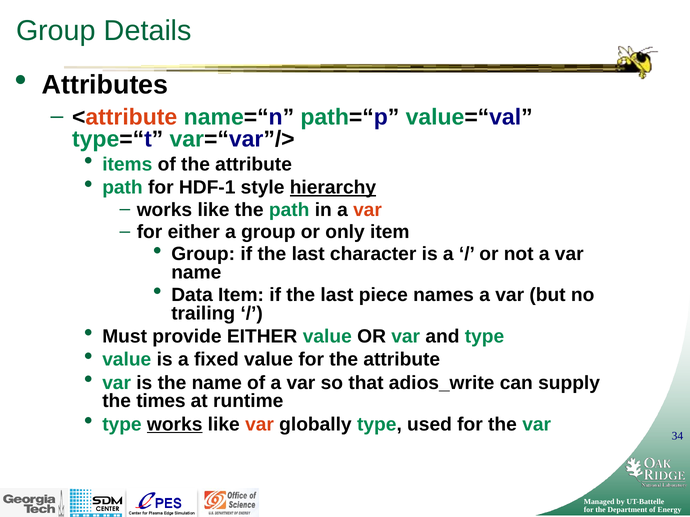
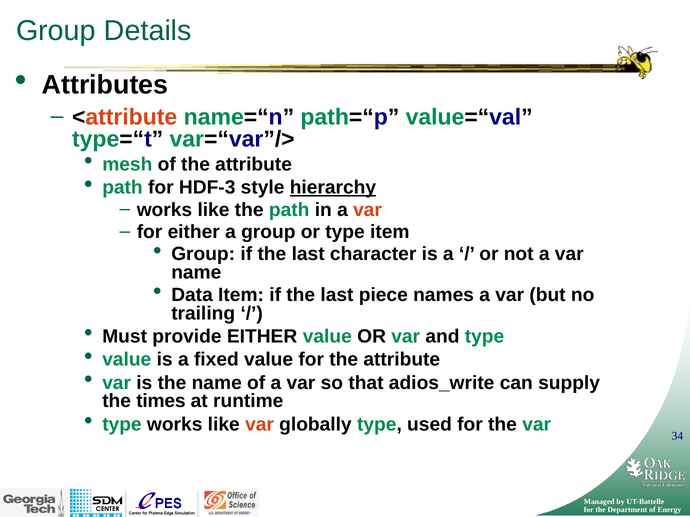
items: items -> mesh (127, 164)
HDF-1: HDF-1 -> HDF-3 (207, 188)
or only: only -> type (345, 232)
works underline: present -> none (175, 425)
